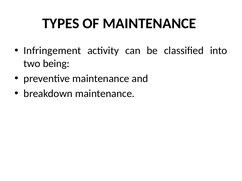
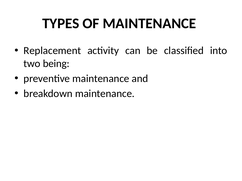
Infringement: Infringement -> Replacement (52, 51)
